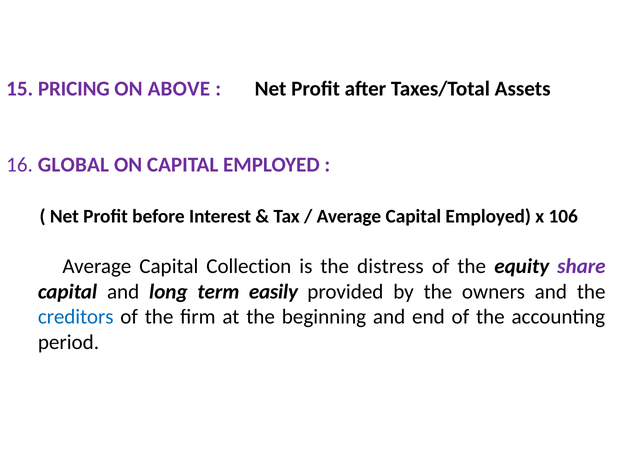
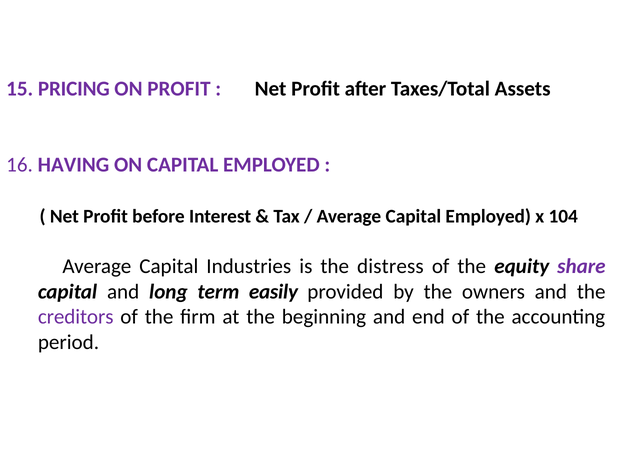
ON ABOVE: ABOVE -> PROFIT (179, 89)
GLOBAL: GLOBAL -> HAVING (73, 165)
106: 106 -> 104 (563, 216)
Collection: Collection -> Industries (249, 266)
creditors colour: blue -> purple (76, 317)
